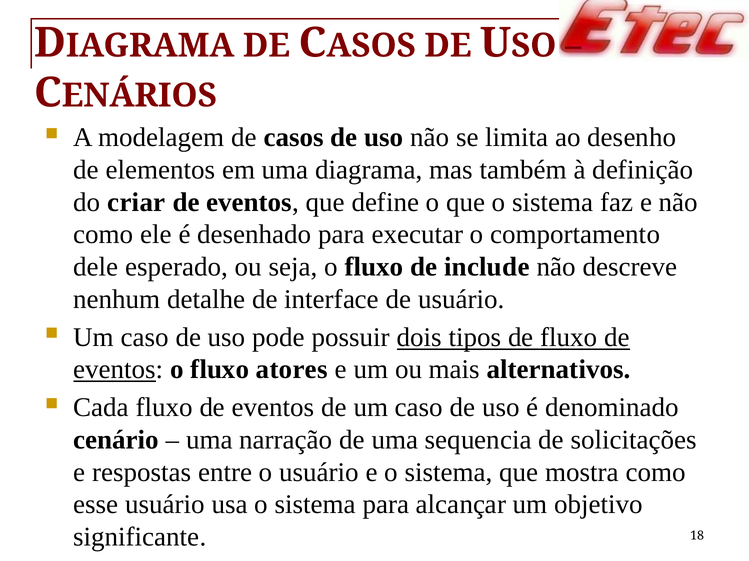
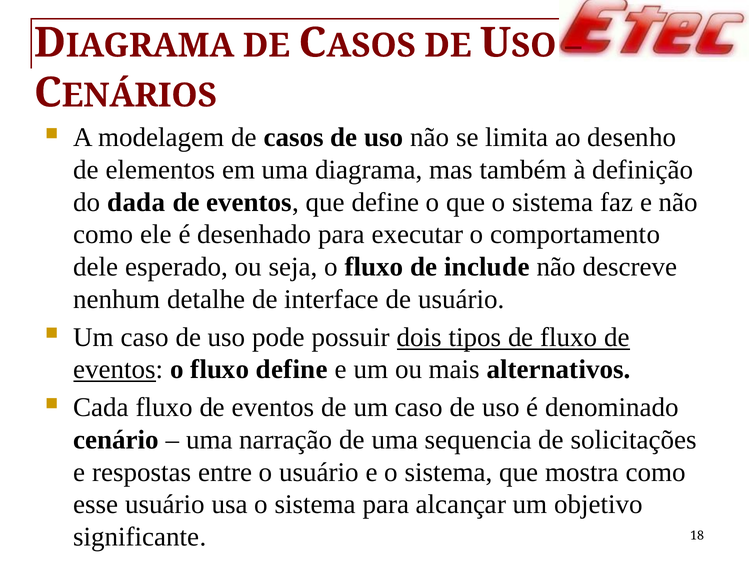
criar: criar -> dada (136, 202)
fluxo atores: atores -> define (292, 370)
